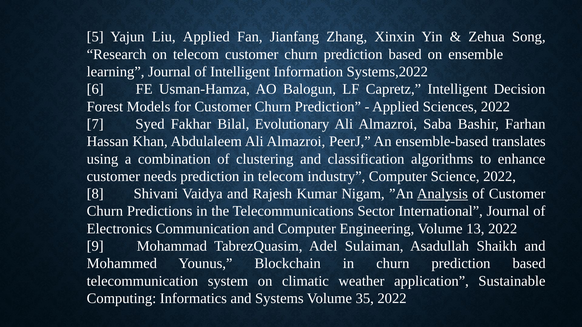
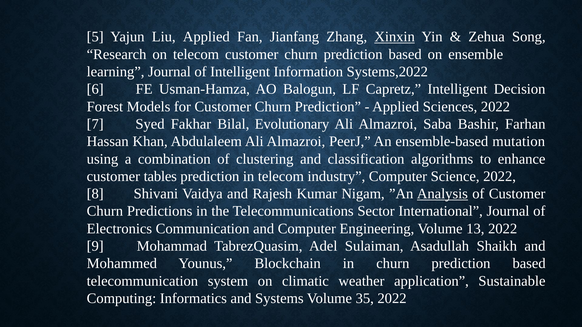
Xinxin underline: none -> present (395, 37)
translates: translates -> mutation (519, 142)
needs: needs -> tables (160, 177)
